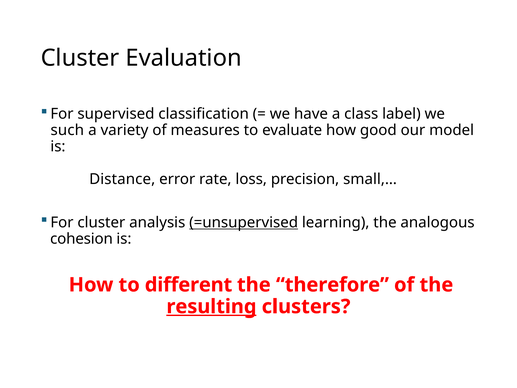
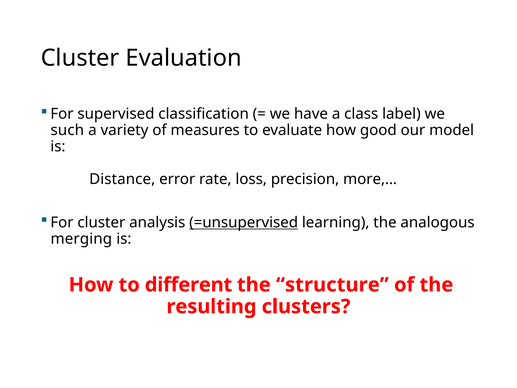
small,…: small,… -> more,… (370, 179)
cohesion: cohesion -> merging (81, 239)
therefore: therefore -> structure (332, 285)
resulting underline: present -> none (211, 306)
